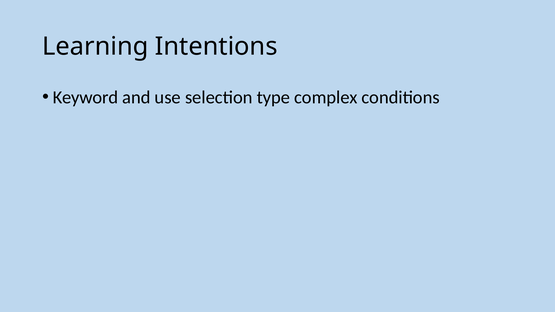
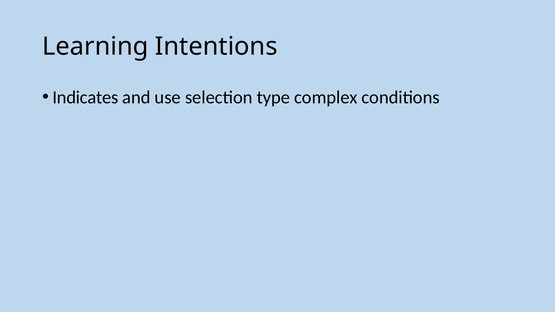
Keyword: Keyword -> Indicates (85, 98)
